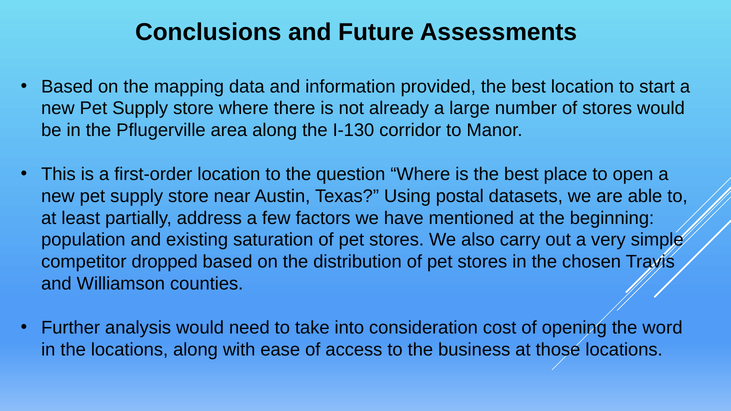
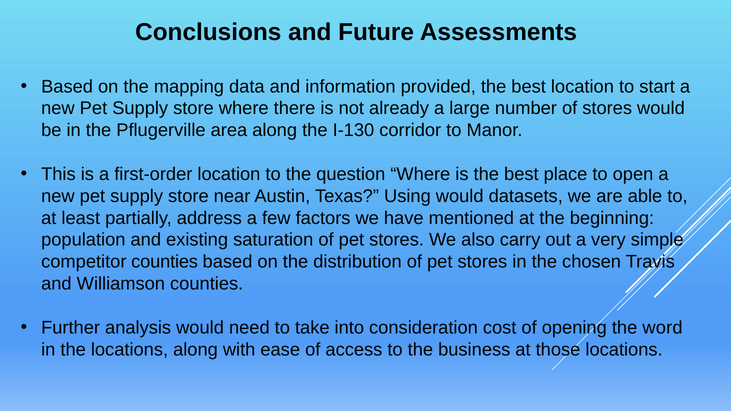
Using postal: postal -> would (460, 196)
competitor dropped: dropped -> counties (165, 262)
